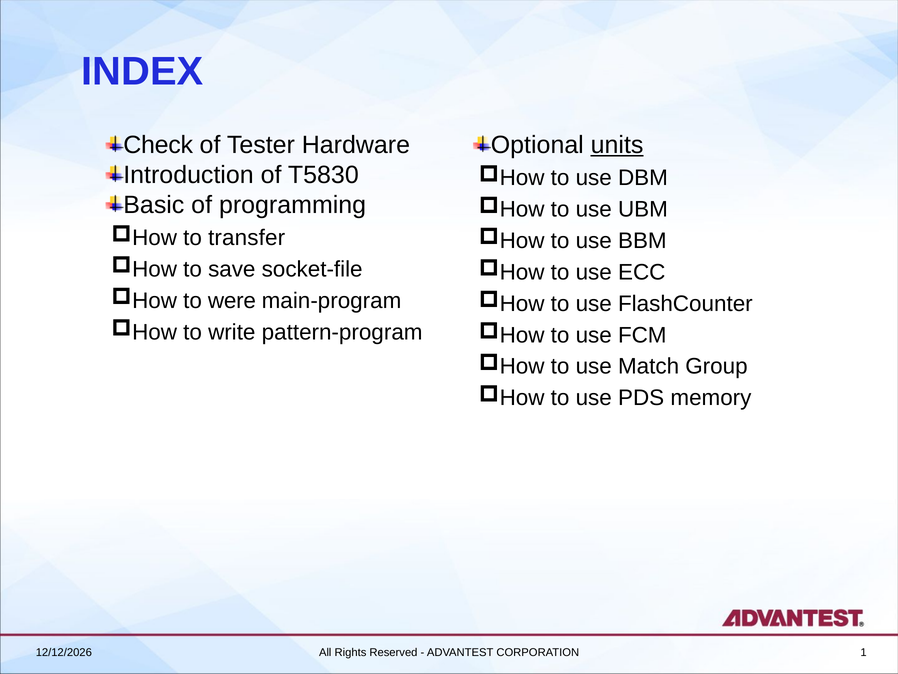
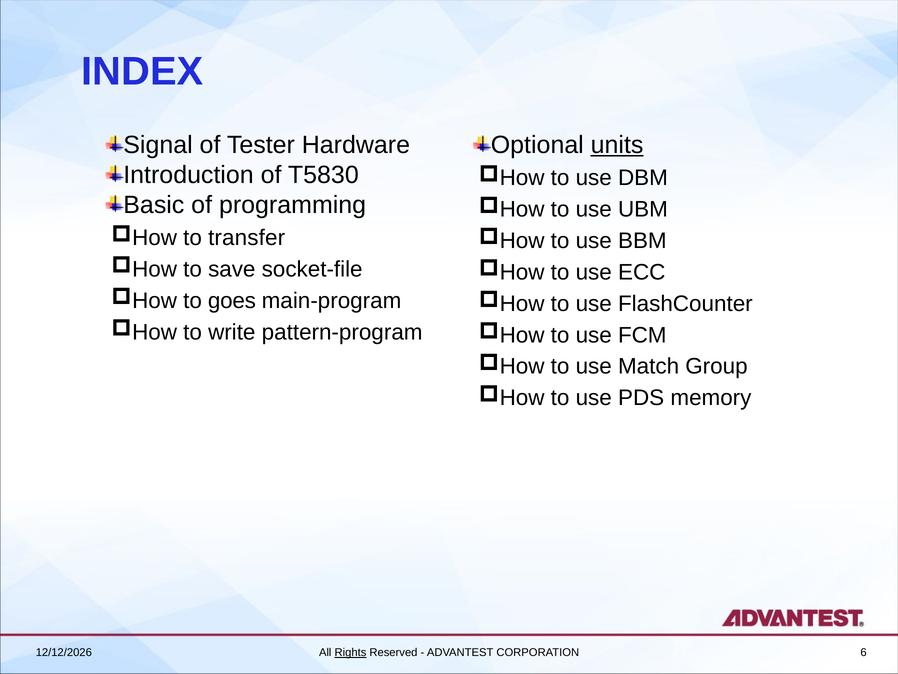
Check: Check -> Signal (158, 145)
were: were -> goes (232, 300)
Rights underline: none -> present (350, 652)
1: 1 -> 6 (864, 652)
